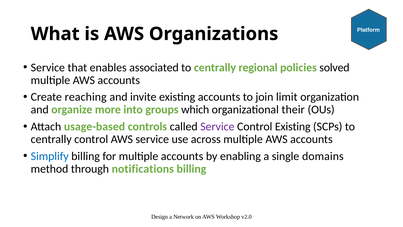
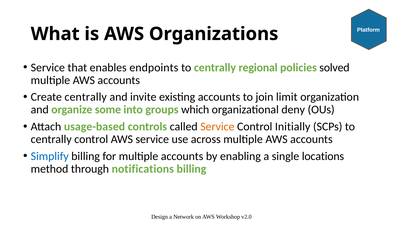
associated: associated -> endpoints (154, 67)
Create reaching: reaching -> centrally (86, 97)
more: more -> some (108, 110)
their: their -> deny (293, 110)
Service colour: purple -> orange (217, 126)
Control Existing: Existing -> Initially (293, 126)
domains: domains -> locations (323, 156)
